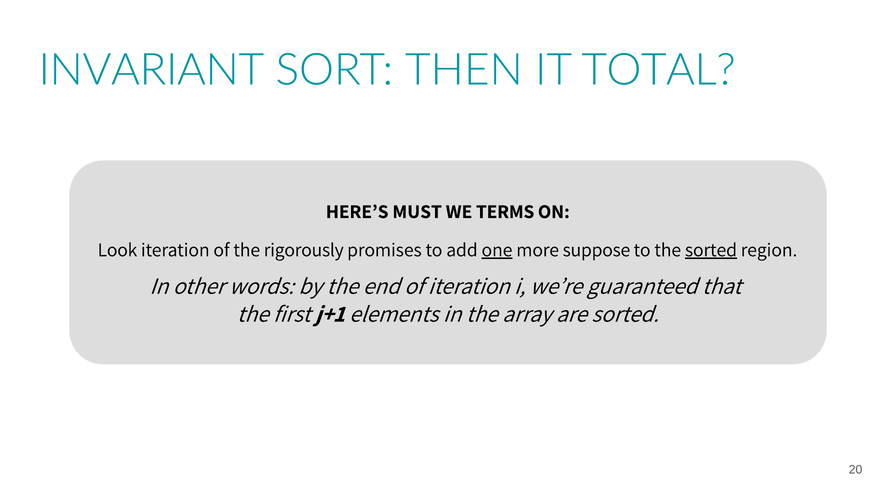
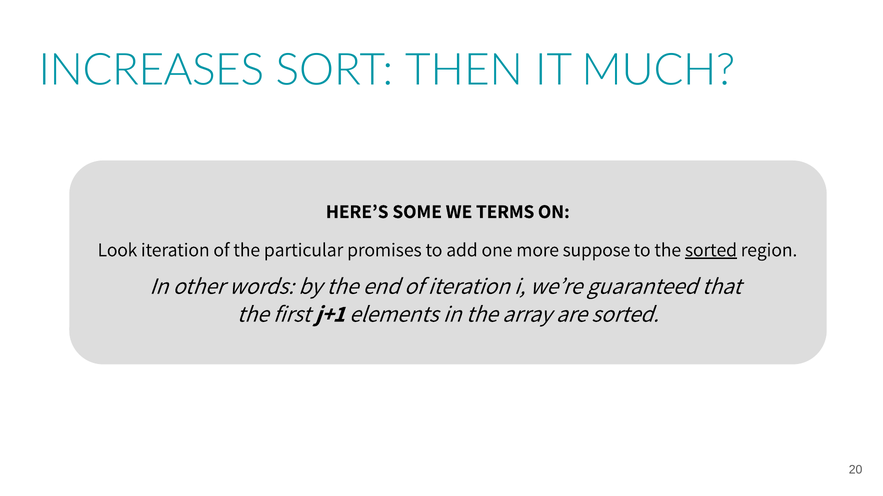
INVARIANT: INVARIANT -> INCREASES (152, 70)
TOTAL: TOTAL -> MUCH (659, 70)
MUST: MUST -> SOME (417, 212)
rigorously: rigorously -> particular (304, 250)
one underline: present -> none (497, 250)
